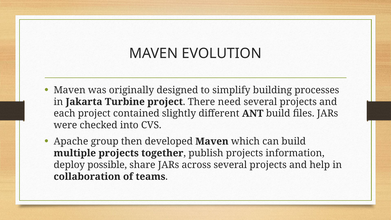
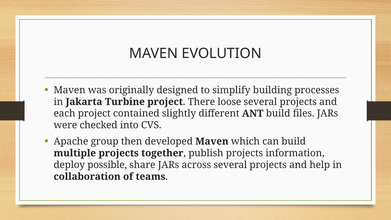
need: need -> loose (229, 102)
